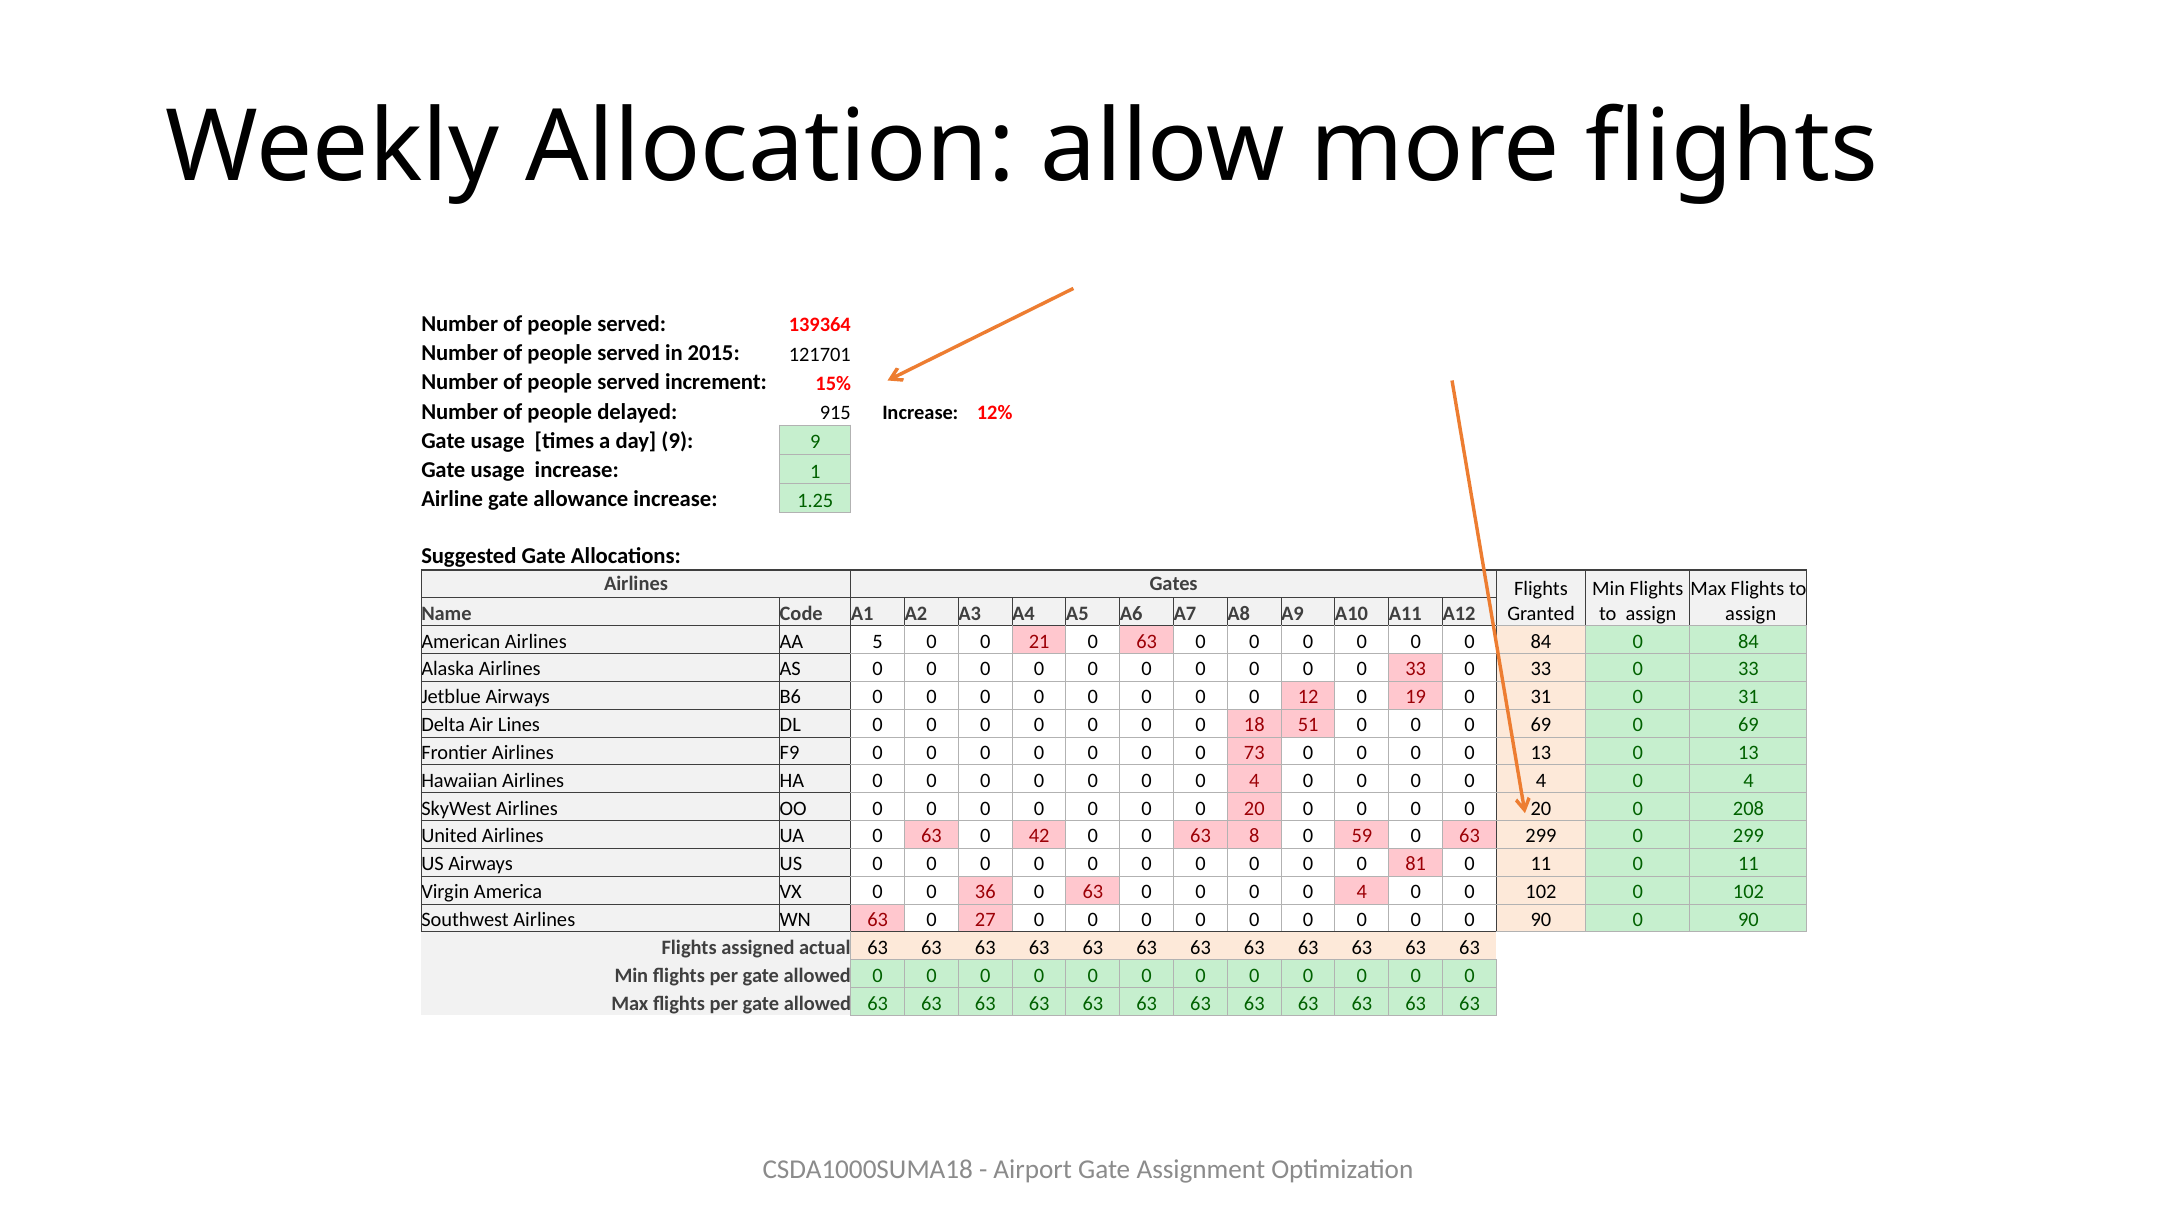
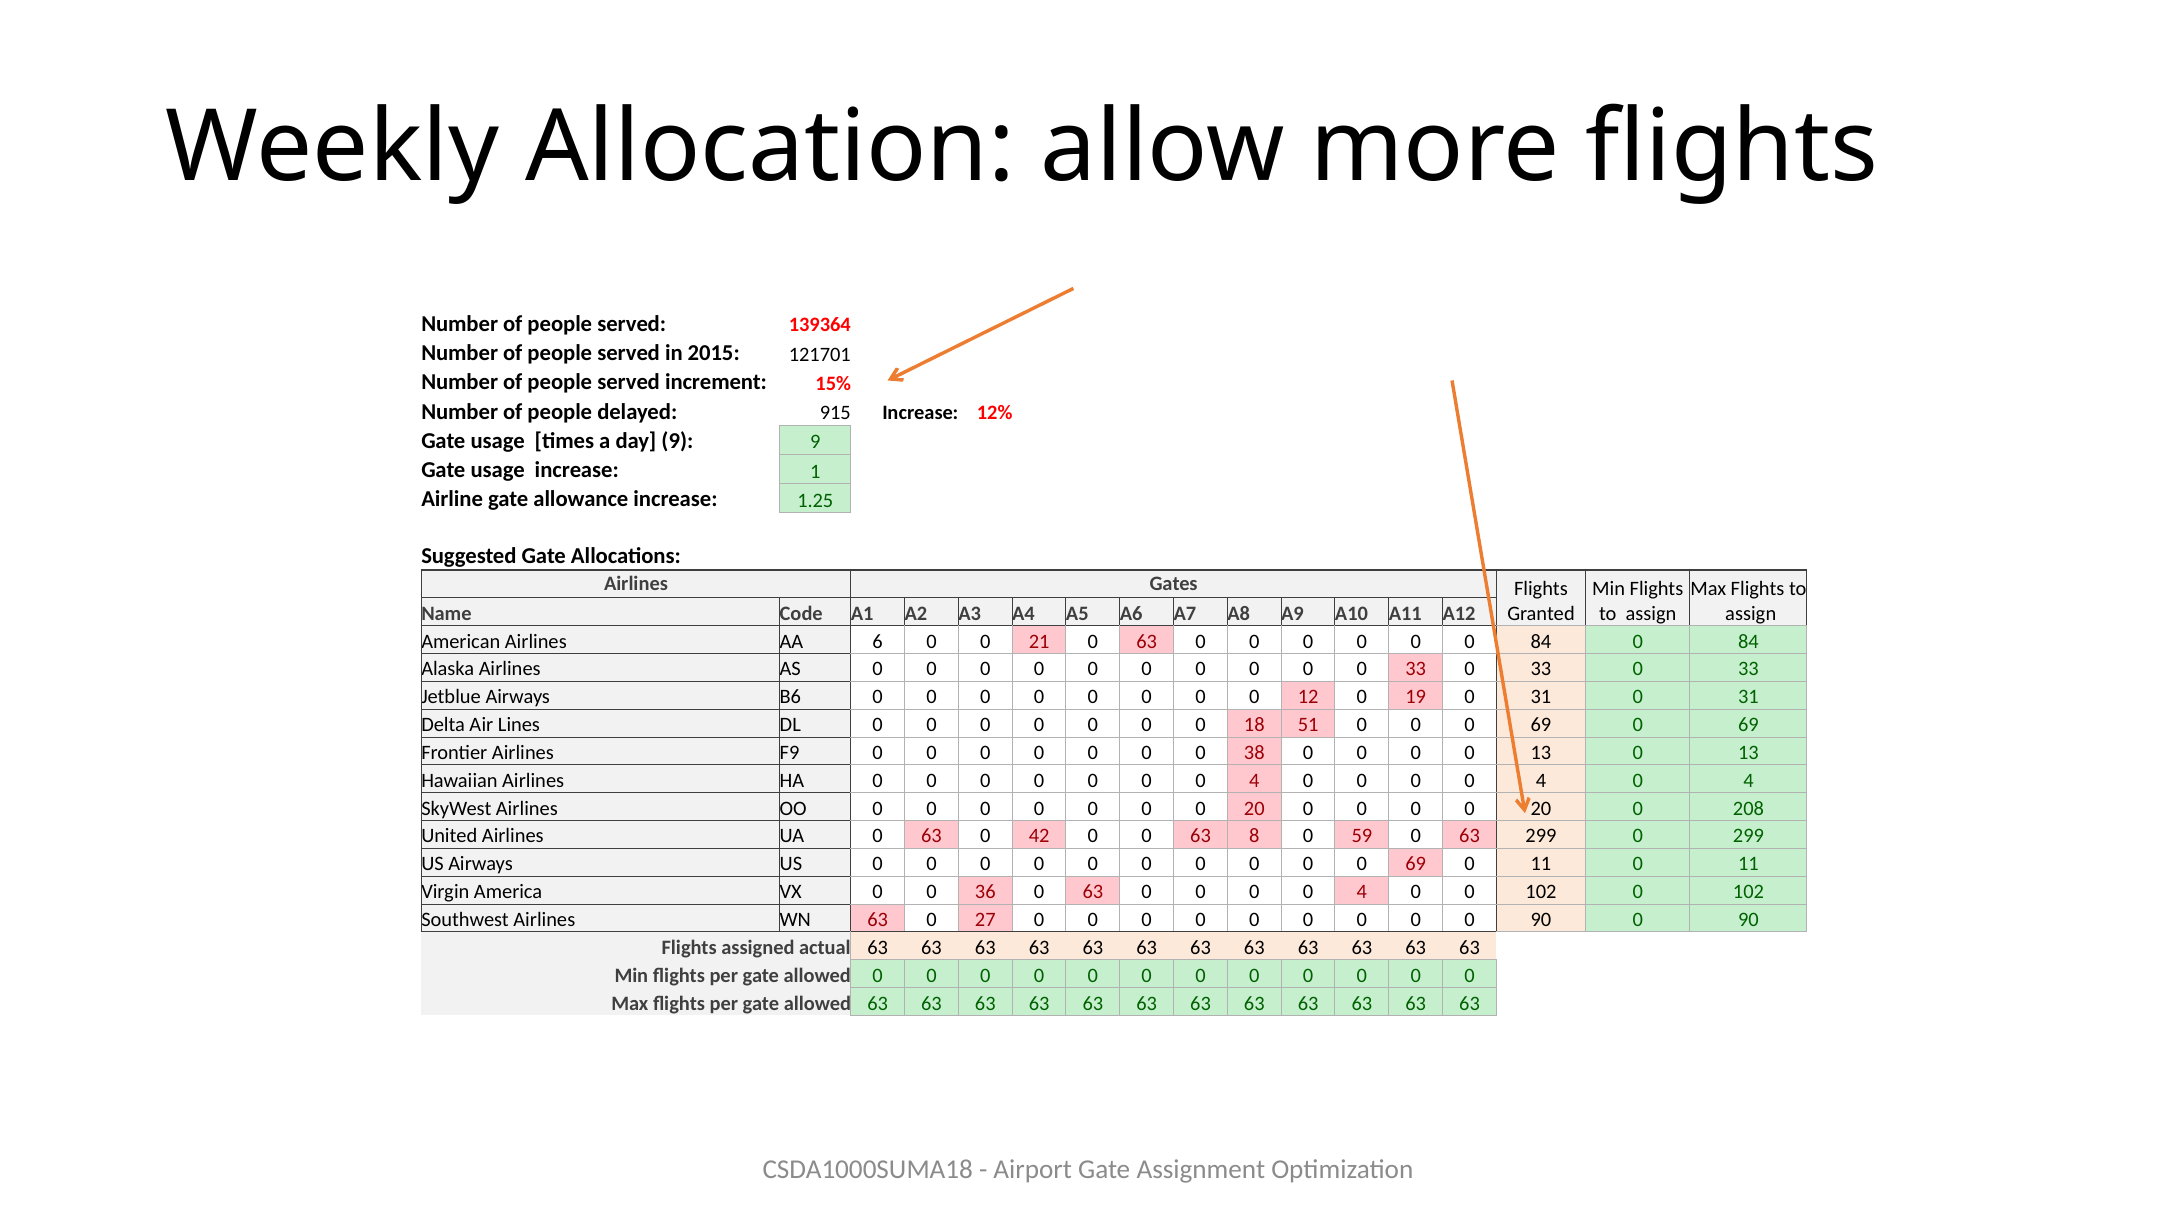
5: 5 -> 6 (878, 641)
73: 73 -> 38 (1254, 752)
81: 81 -> 69 (1416, 864)
